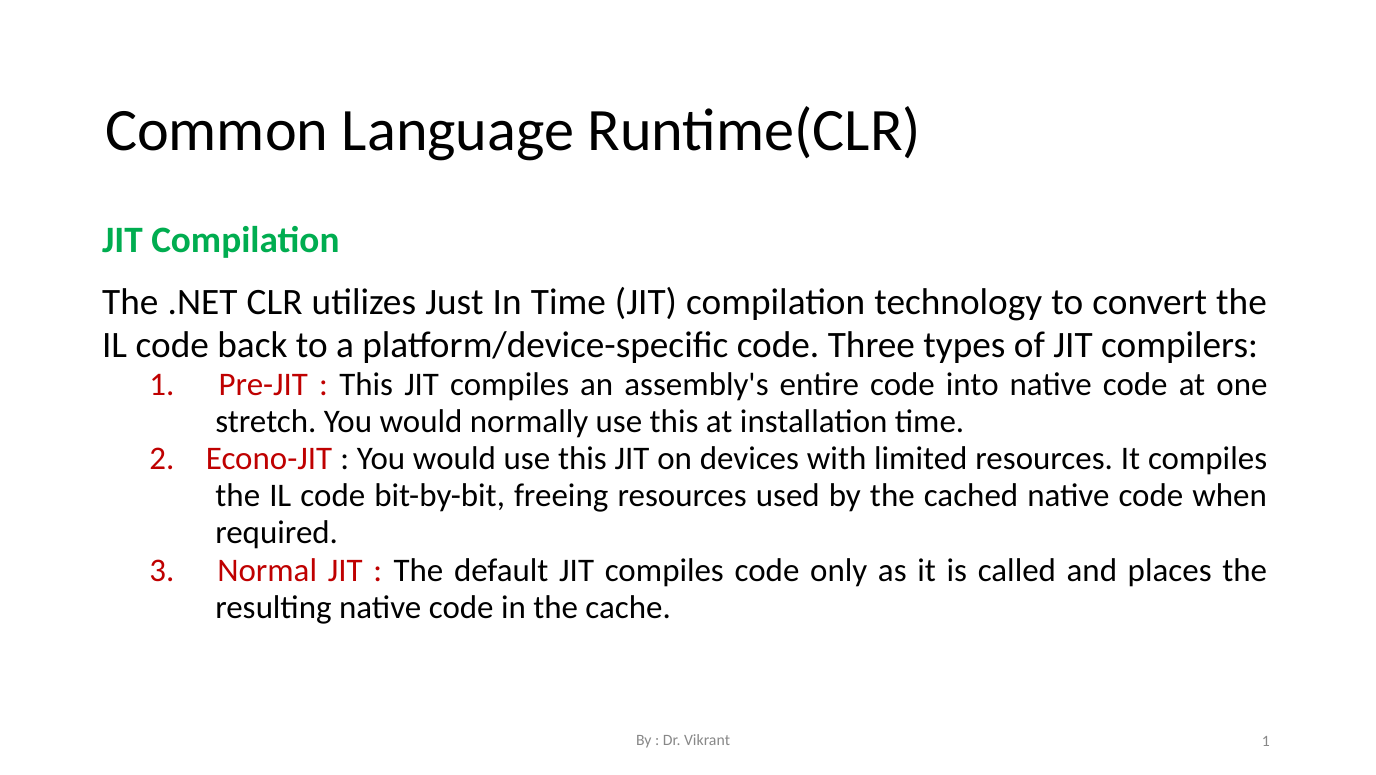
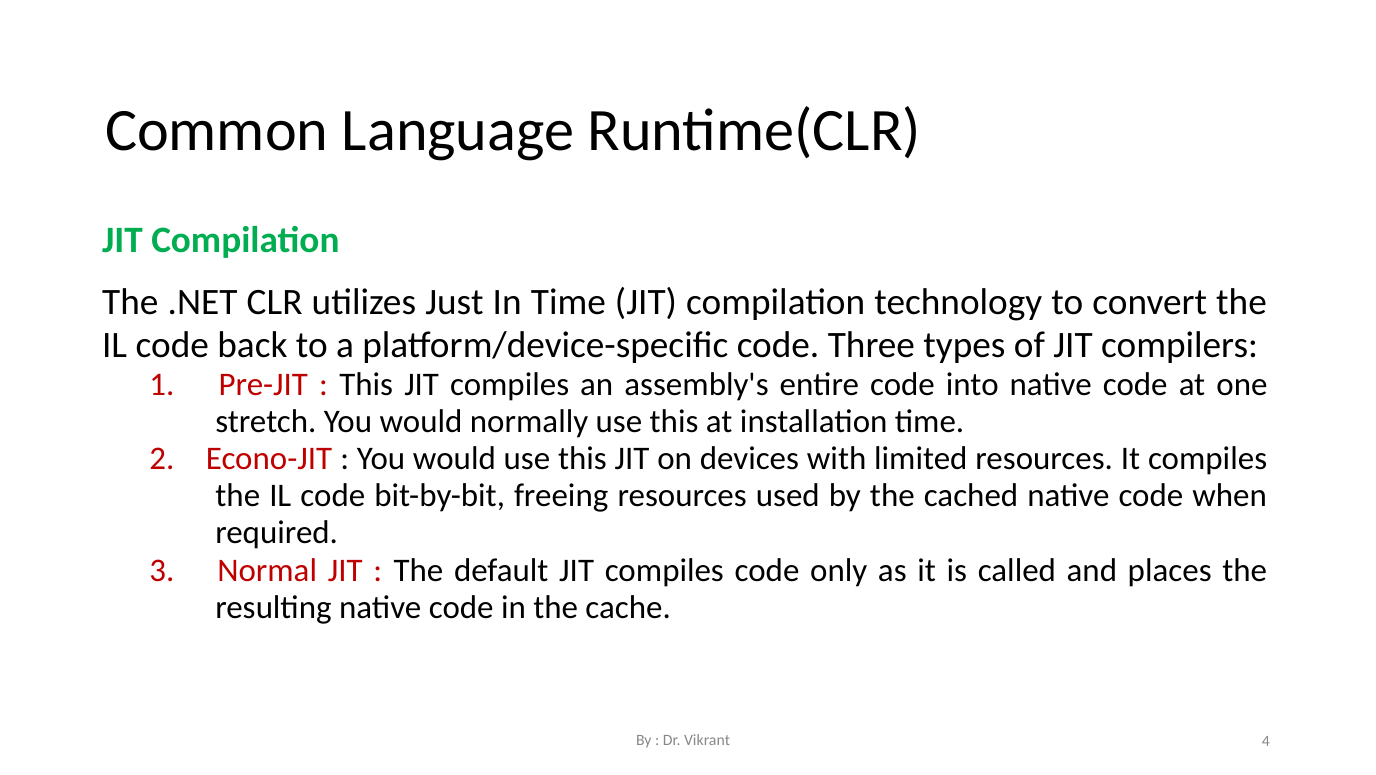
Vikrant 1: 1 -> 4 (1266, 742)
